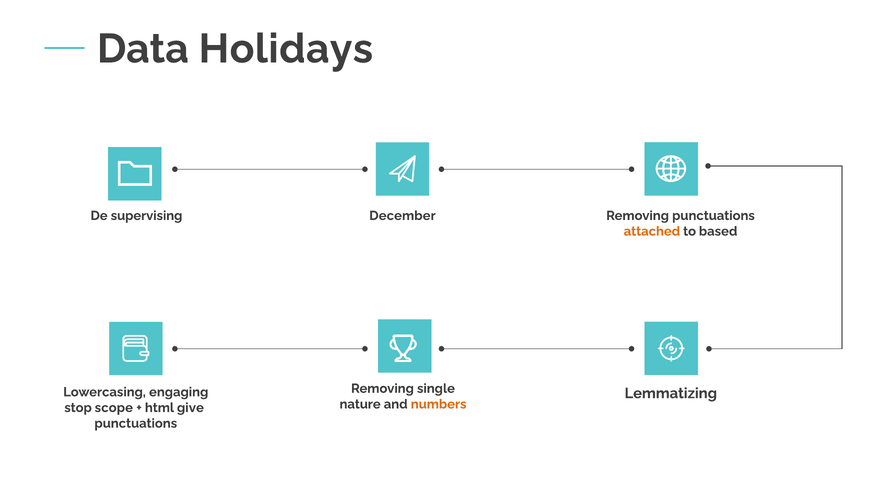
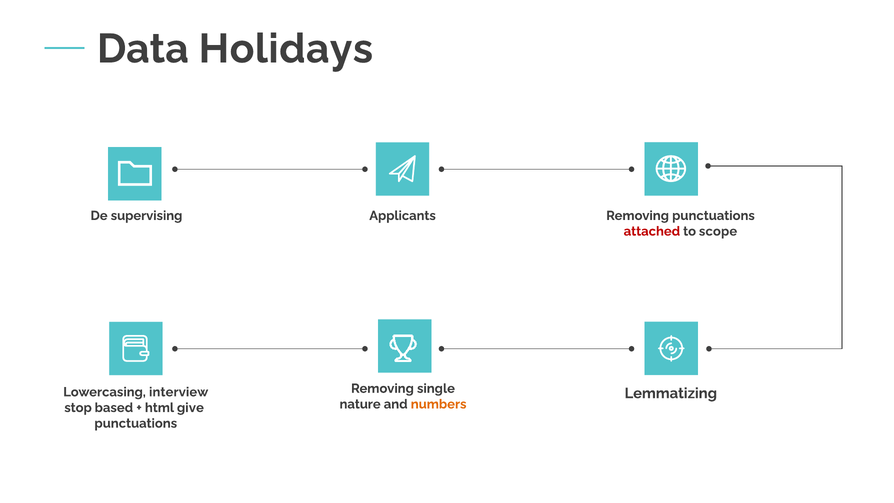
December: December -> Applicants (403, 216)
attached colour: orange -> red (652, 231)
based: based -> scope (718, 231)
engaging: engaging -> interview (179, 392)
scope: scope -> based (114, 408)
